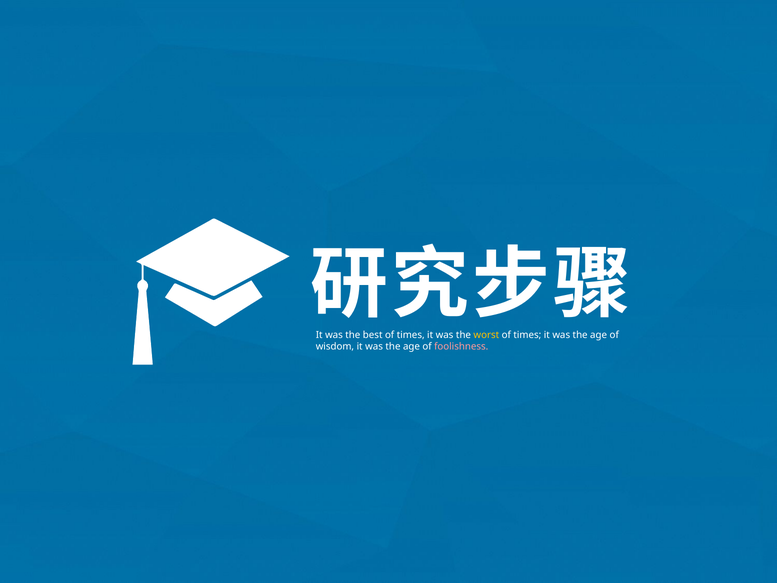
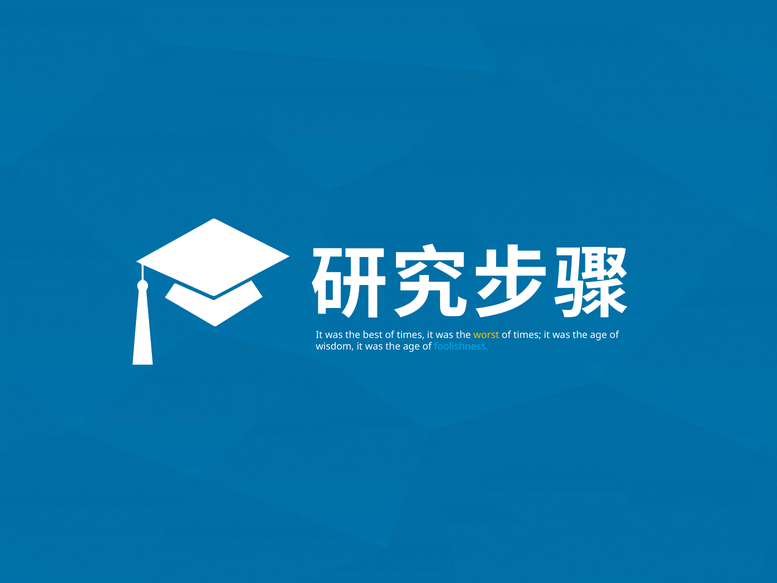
foolishness colour: pink -> light blue (461, 346)
